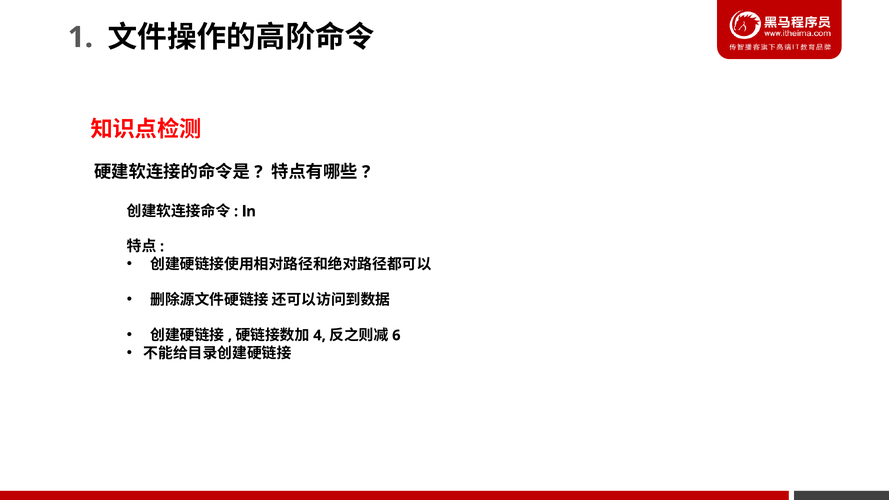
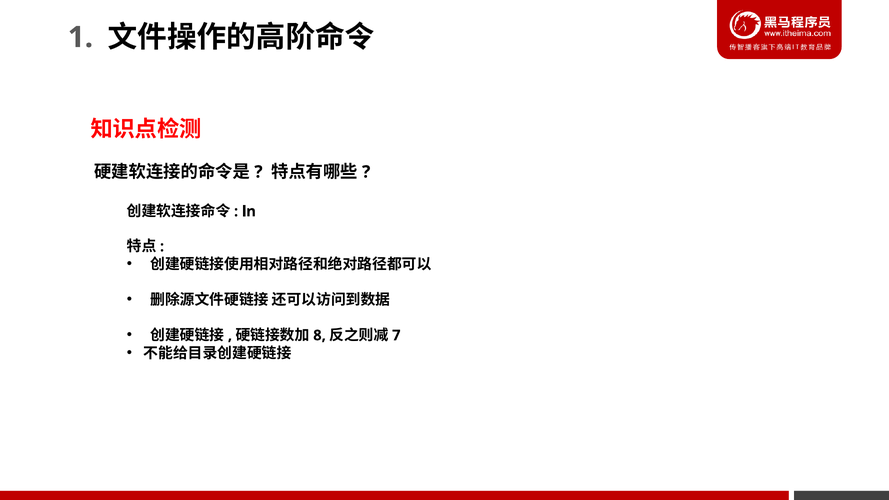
4: 4 -> 8 (320, 335)
6: 6 -> 7 (396, 335)
